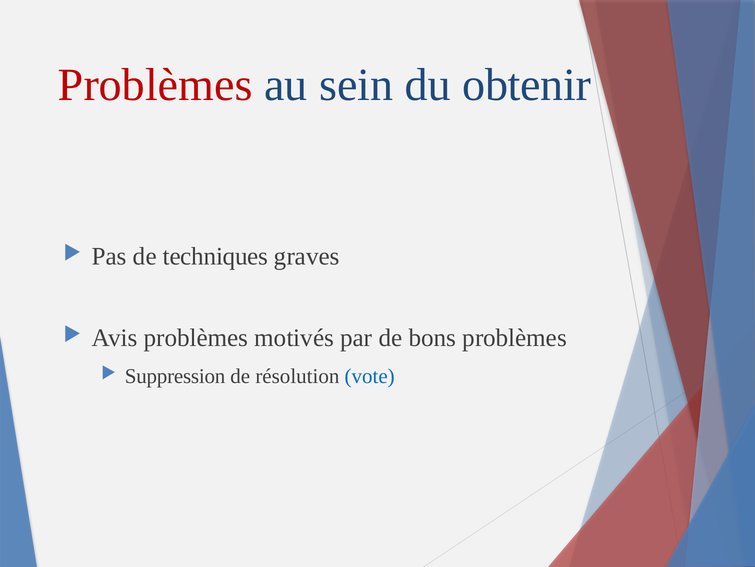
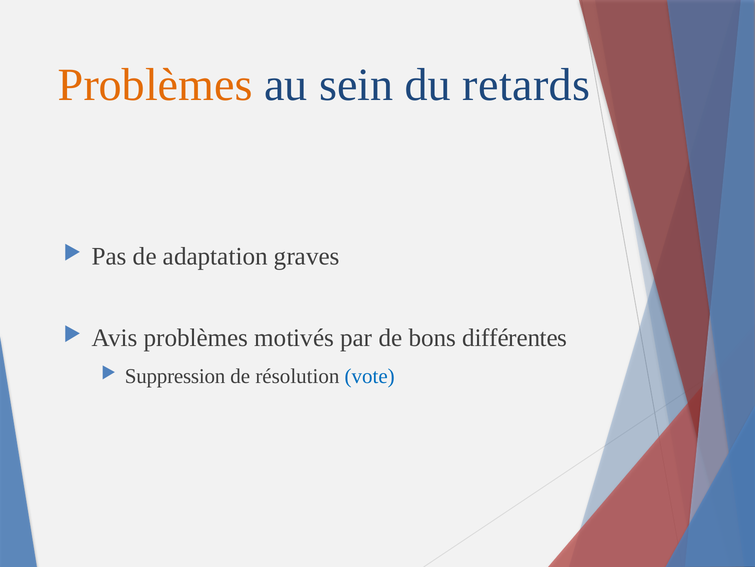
Problèmes colour: red -> orange (155, 85)
obtenir: obtenir -> retards (526, 85)
techniques: techniques -> adaptation (215, 256)
bons problèmes: problèmes -> différentes (515, 338)
